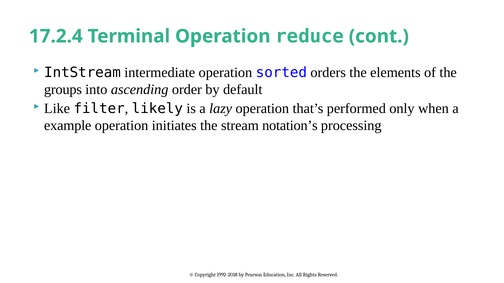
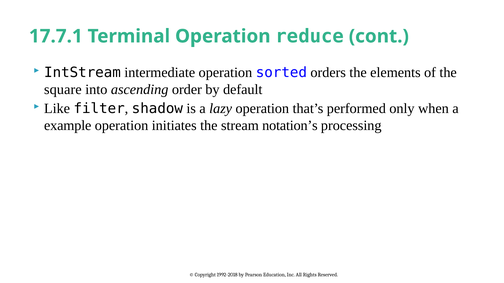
17.2.4: 17.2.4 -> 17.7.1 (56, 36)
groups: groups -> square (63, 90)
likely: likely -> shadow (157, 109)
